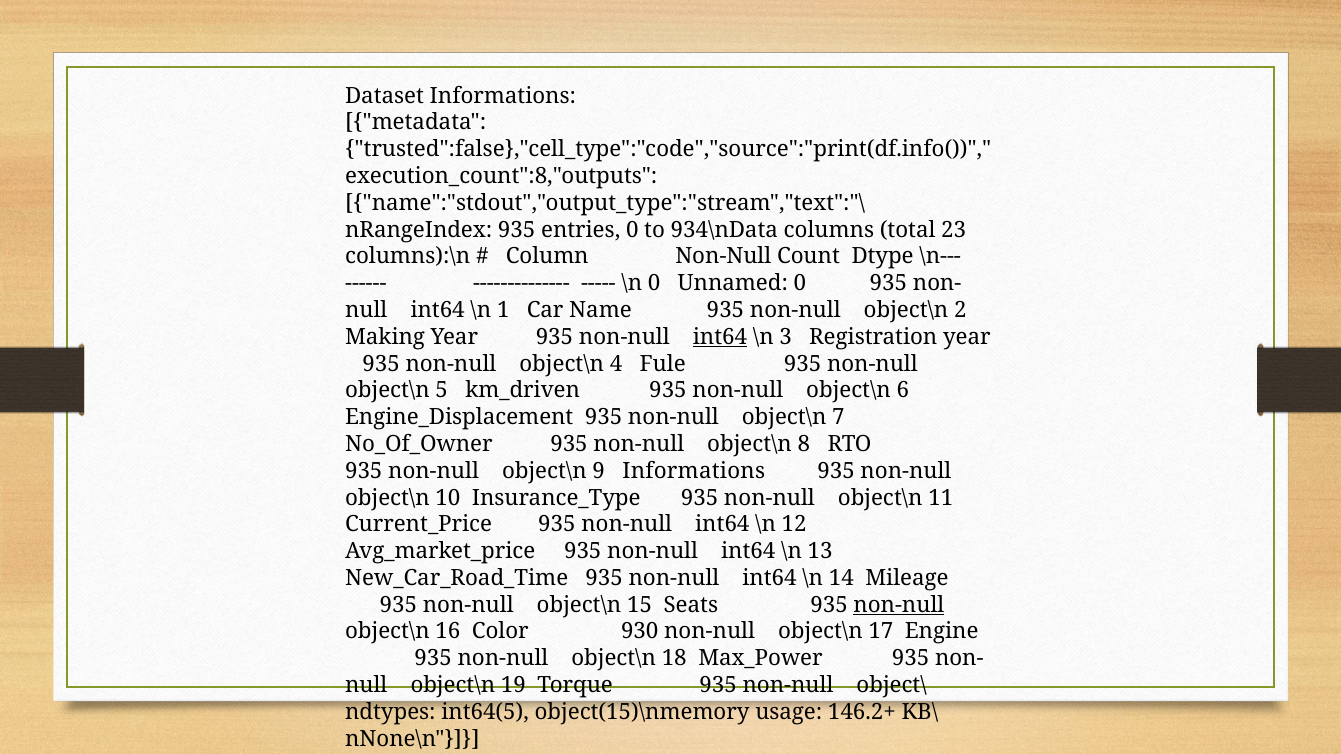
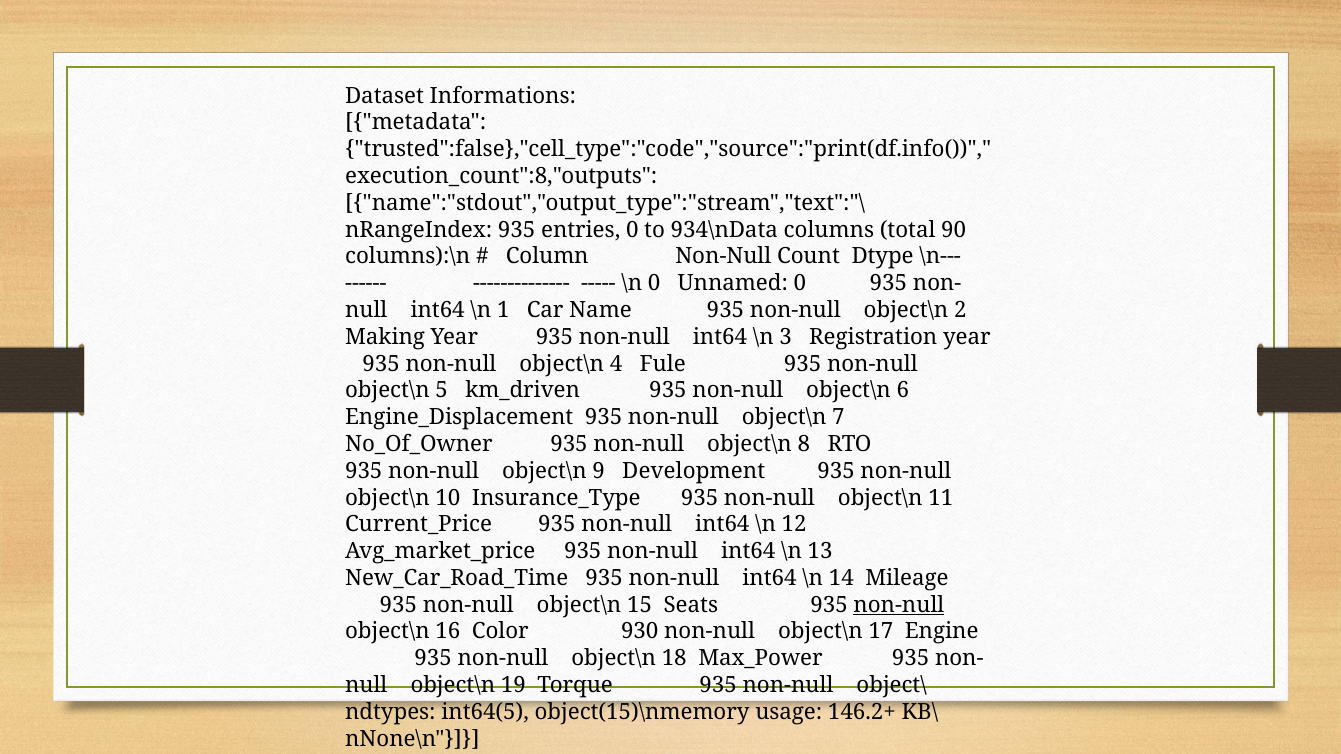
23: 23 -> 90 (954, 230)
int64 underline: present -> none (720, 337)
9 Informations: Informations -> Development (694, 471)
